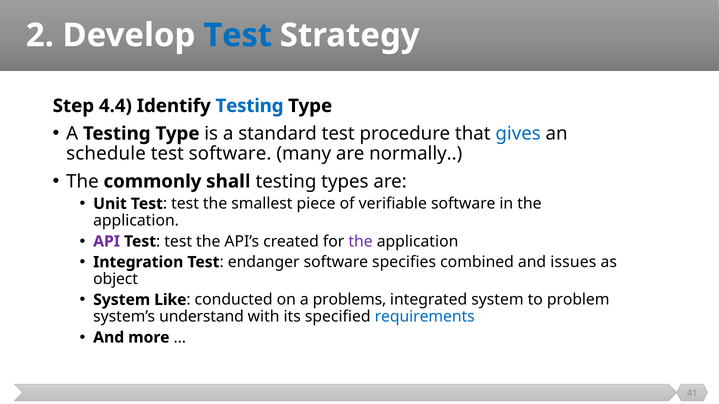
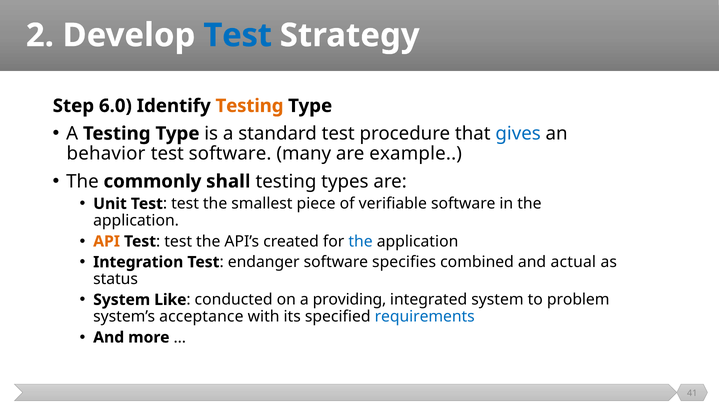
4.4: 4.4 -> 6.0 (115, 106)
Testing colour: blue -> orange (250, 106)
schedule: schedule -> behavior (106, 154)
normally: normally -> example (416, 154)
API colour: purple -> orange (107, 242)
the colour: purple -> blue (361, 242)
issues: issues -> actual (573, 262)
object: object -> status (116, 279)
problems: problems -> providing (349, 300)
understand: understand -> acceptance (201, 317)
